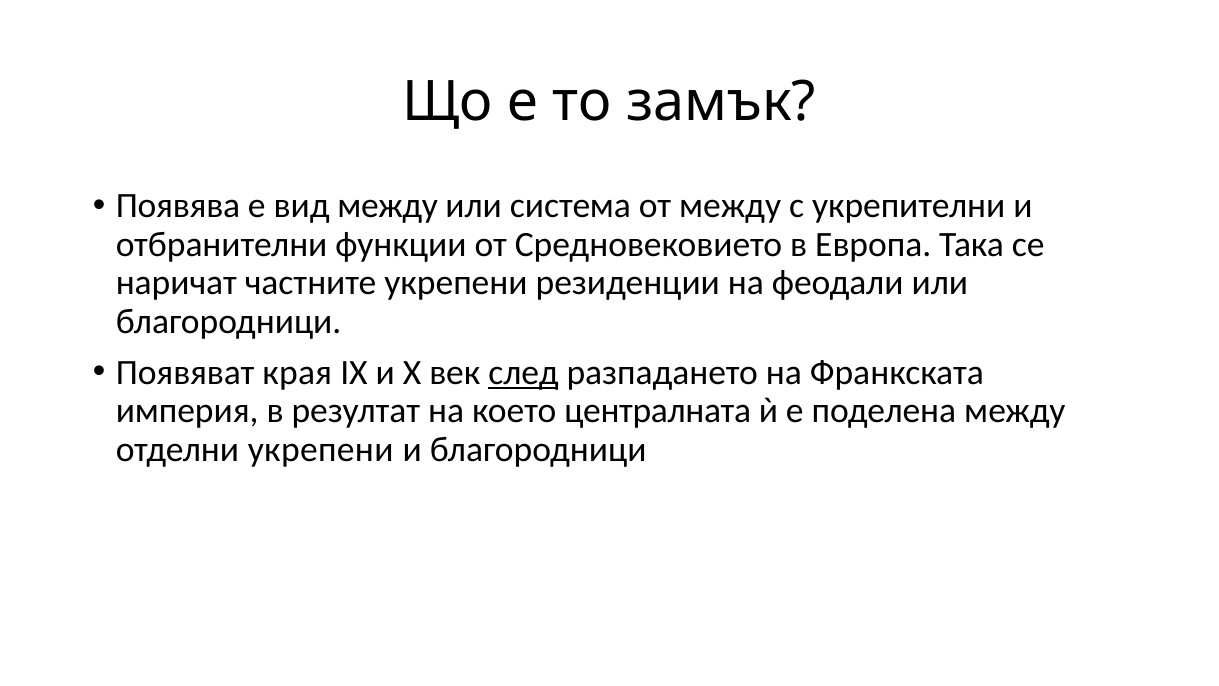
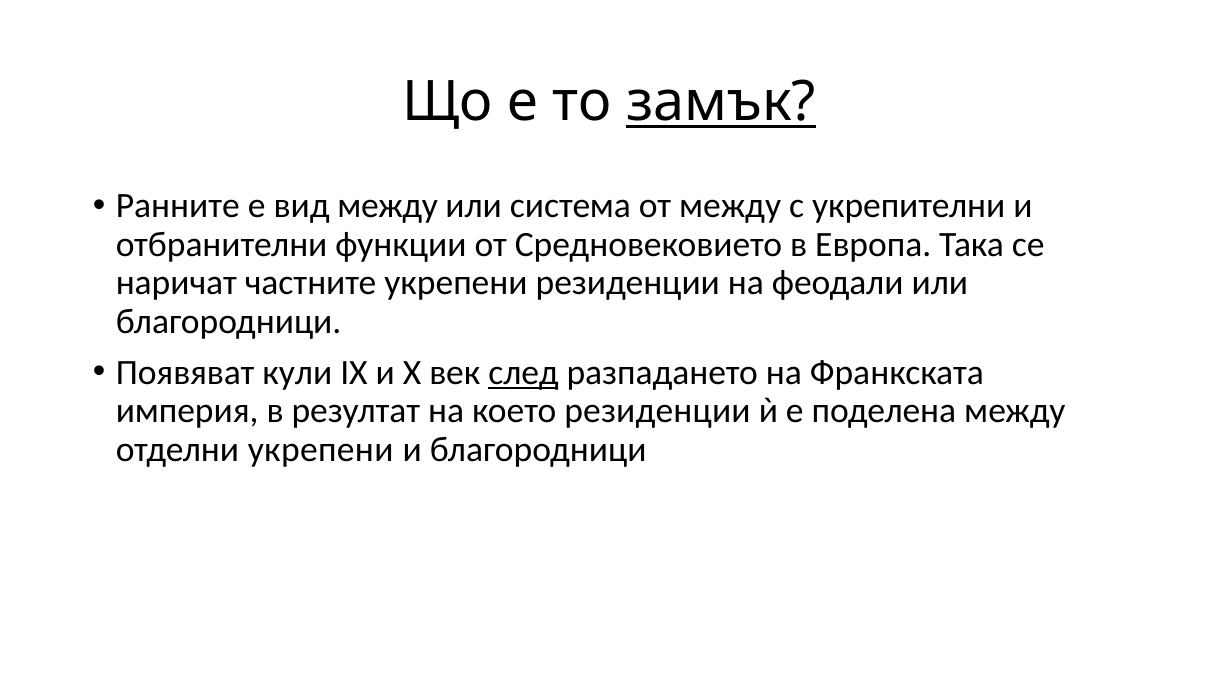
замък underline: none -> present (721, 102)
Появява: Появява -> Ранните (178, 206)
края: края -> кули (297, 372)
което централната: централната -> резиденции (657, 411)
